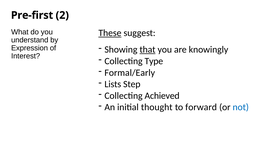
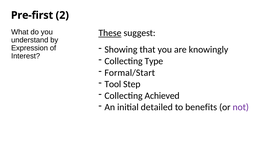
that underline: present -> none (148, 49)
Formal/Early: Formal/Early -> Formal/Start (130, 72)
Lists: Lists -> Tool (113, 84)
thought: thought -> detailed (157, 107)
forward: forward -> benefits (201, 107)
not colour: blue -> purple (241, 107)
